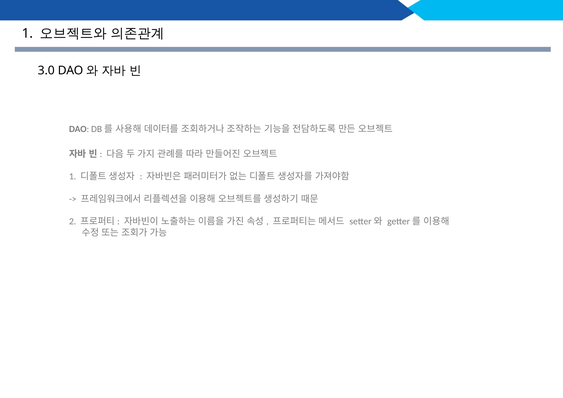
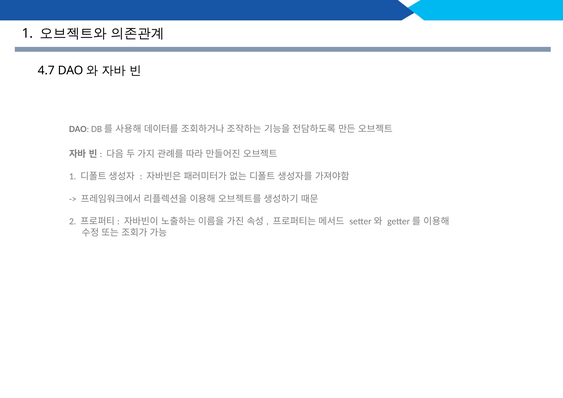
3.0: 3.0 -> 4.7 (46, 71)
